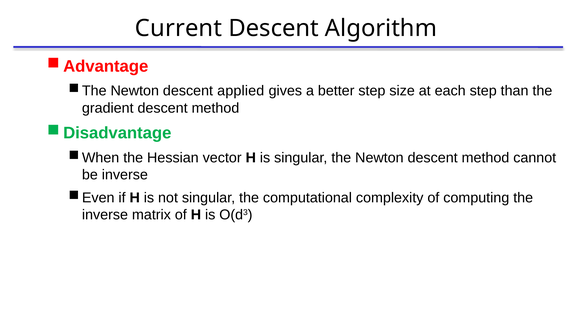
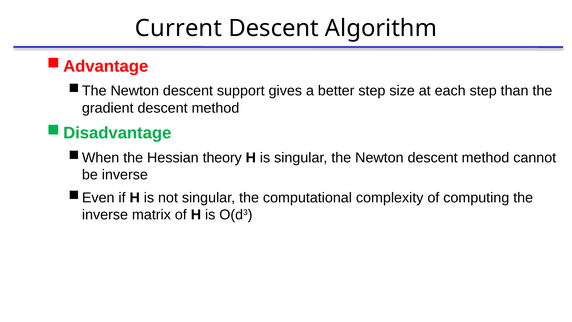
applied: applied -> support (241, 91)
vector: vector -> theory (222, 158)
